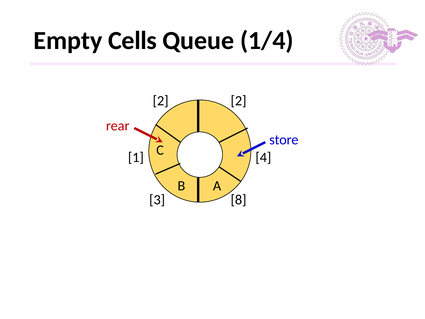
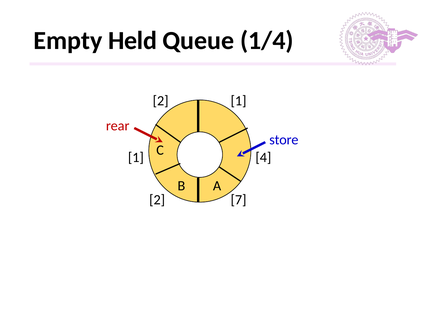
Cells: Cells -> Held (133, 41)
2: 2 -> 1 (239, 101)
3: 3 -> 2 (157, 200)
8: 8 -> 7 (239, 200)
